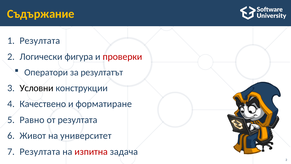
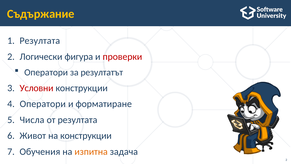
Условни colour: black -> red (36, 88)
Качествено: Качествено -> Оператори (43, 104)
Равно: Равно -> Числа (32, 120)
на университет: университет -> конструкции (86, 135)
Резултата: Резултата -> Обучения (40, 151)
изпитна colour: red -> orange (91, 151)
